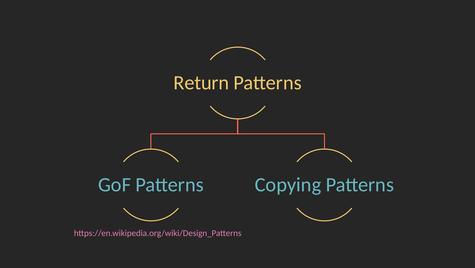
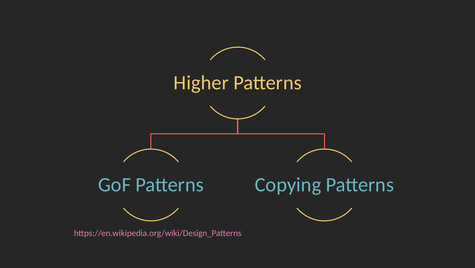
Return: Return -> Higher (201, 83)
